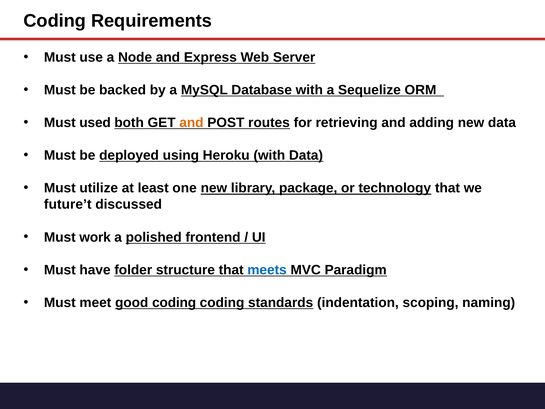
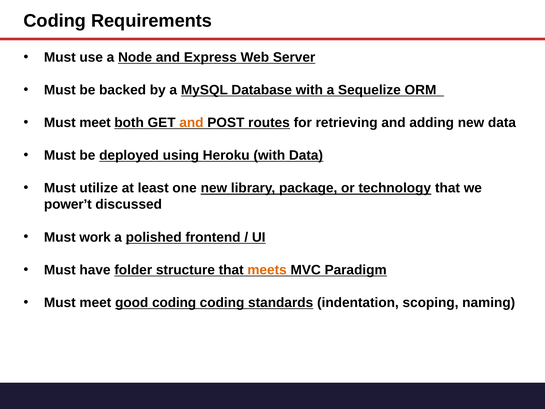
used: used -> meet (95, 123)
future’t: future’t -> power’t (68, 204)
meets colour: blue -> orange (267, 270)
